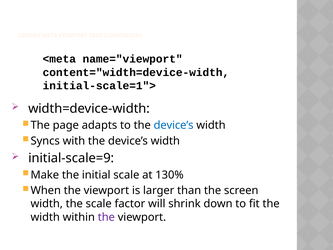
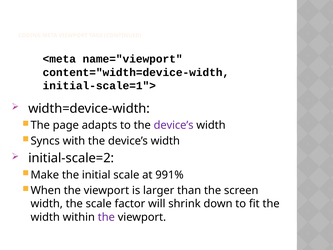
device’s colour: blue -> purple (174, 125)
initial-scale=9: initial-scale=9 -> initial-scale=2 (71, 158)
130%: 130% -> 991% (169, 175)
